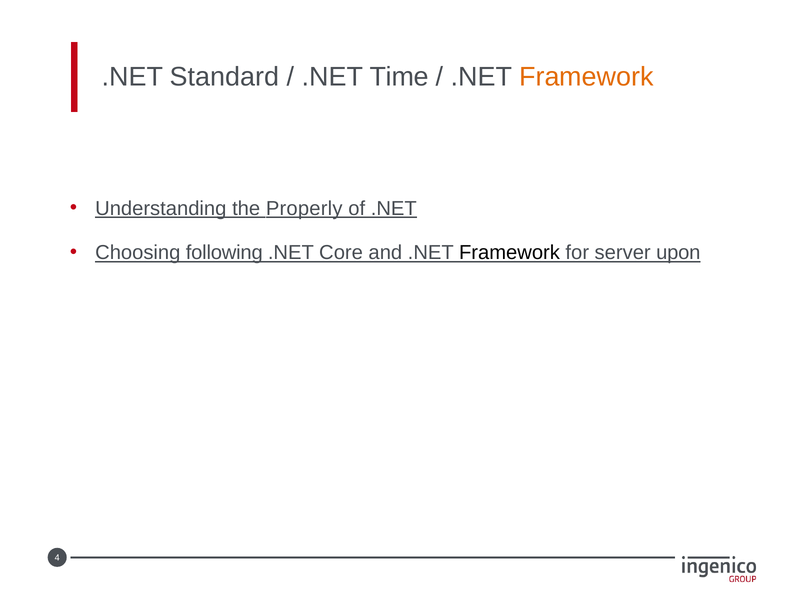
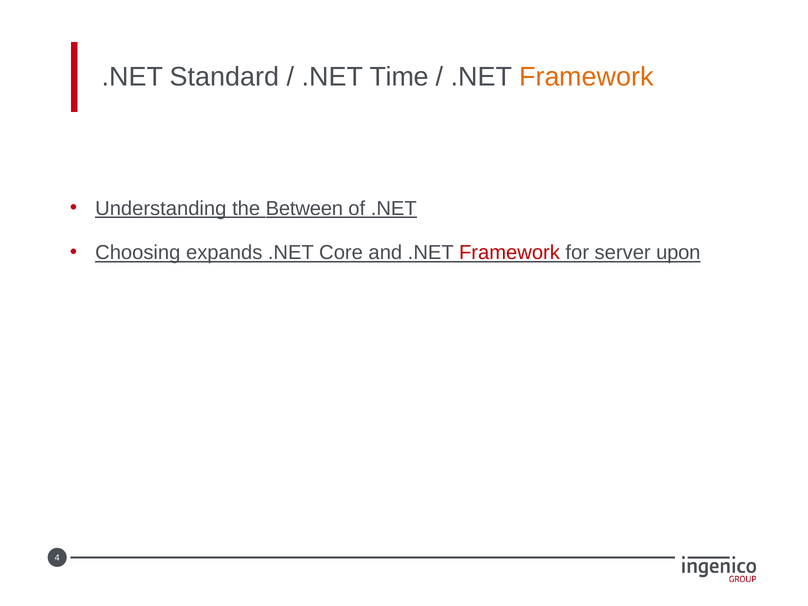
Properly: Properly -> Between (304, 208)
following: following -> expands (224, 253)
Framework colour: black -> red (509, 253)
